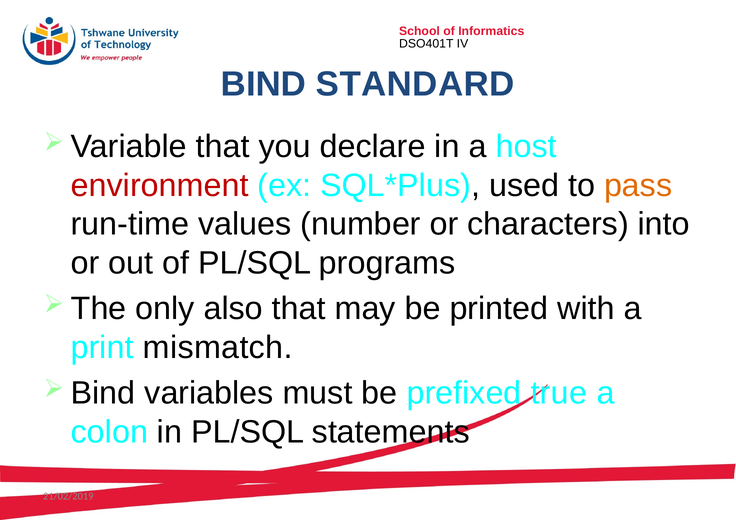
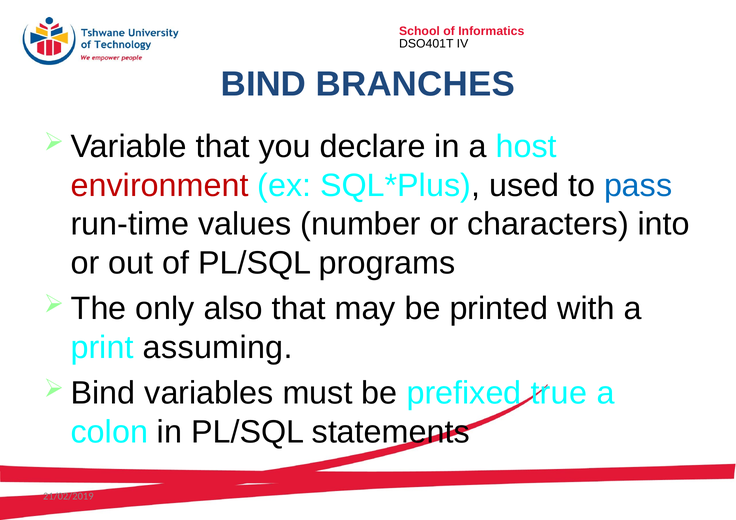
STANDARD: STANDARD -> BRANCHES (415, 84)
pass colour: orange -> blue (638, 186)
mismatch: mismatch -> assuming (218, 348)
